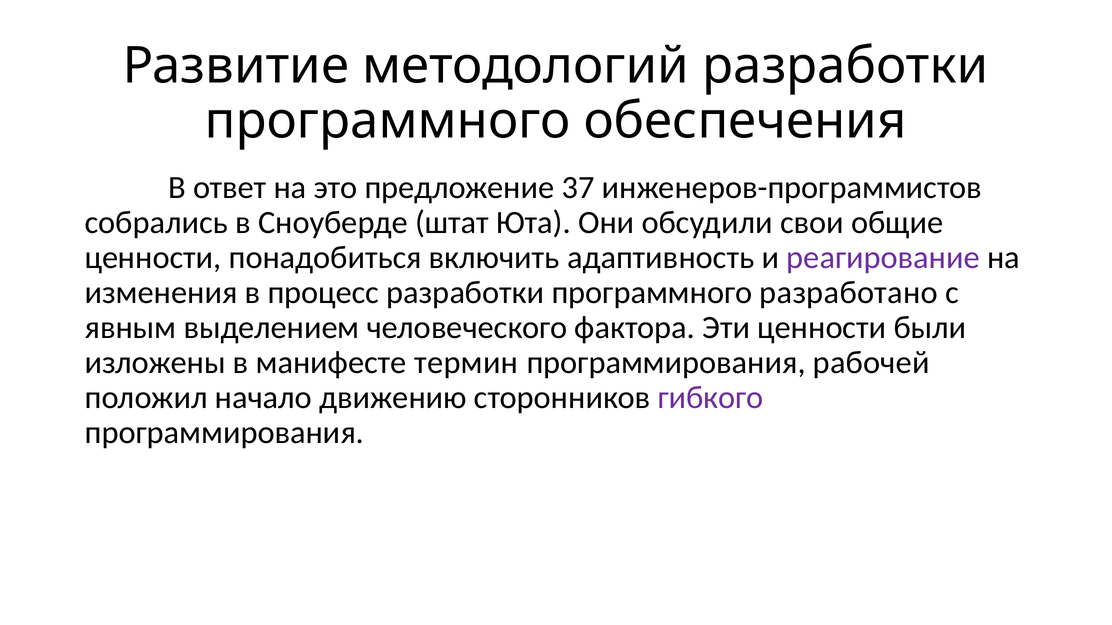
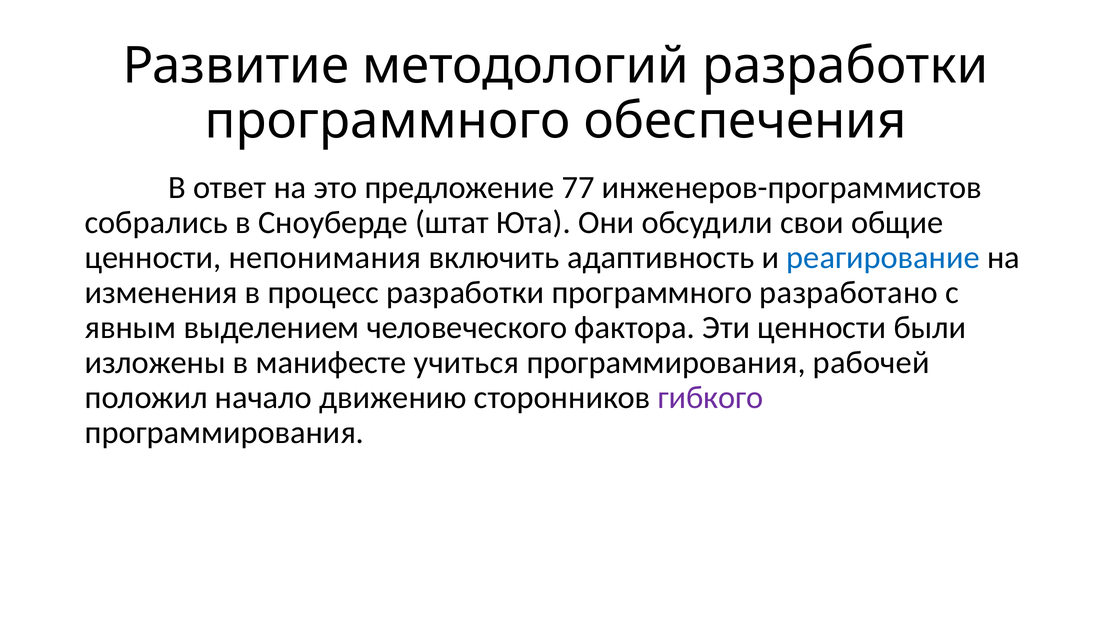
37: 37 -> 77 (578, 188)
понадобиться: понадобиться -> непонимания (325, 258)
реагирование colour: purple -> blue (883, 258)
термин: термин -> учиться (466, 363)
